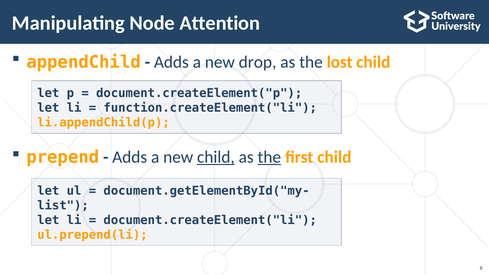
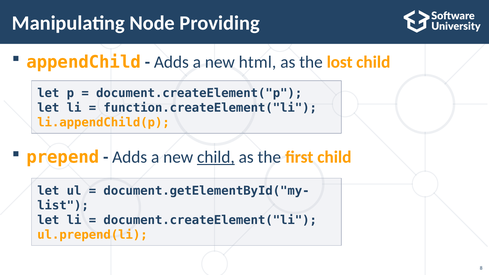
Attention: Attention -> Providing (220, 23)
drop: drop -> html (257, 62)
the underline: present -> none (269, 157)
